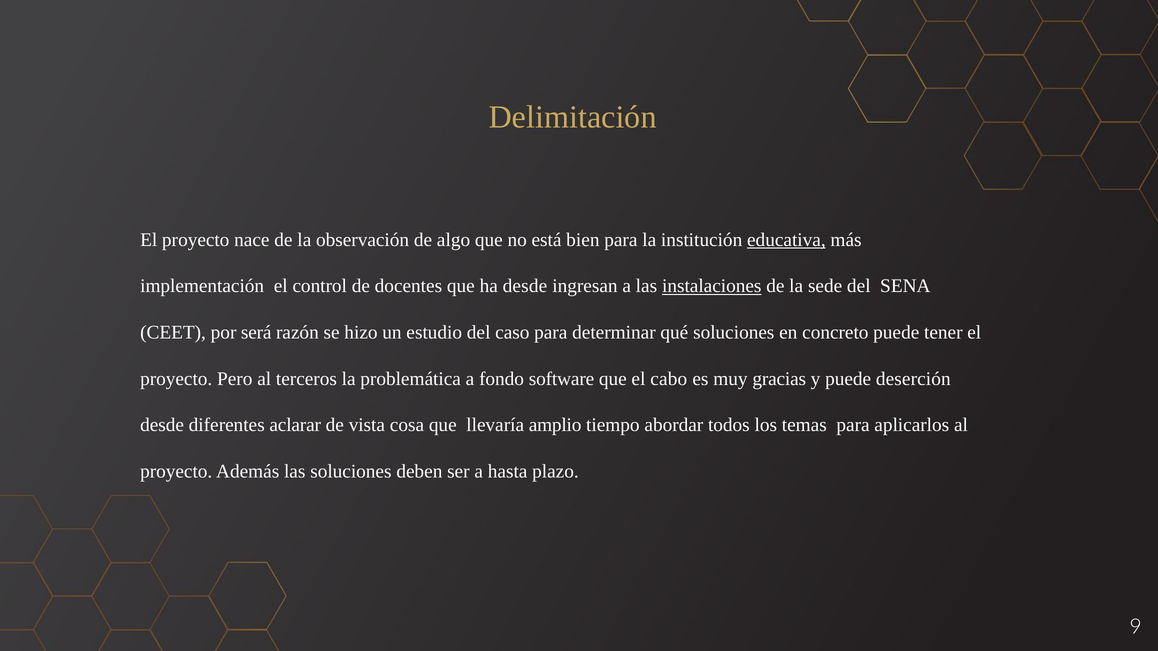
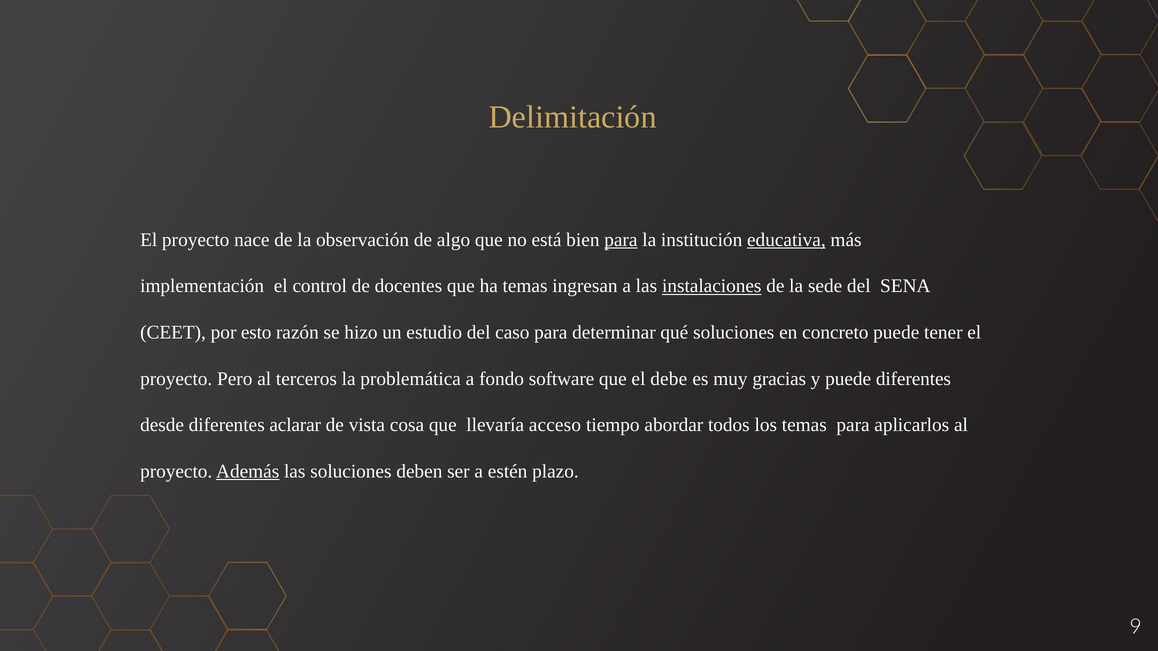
para underline: none -> present (621, 240)
ha desde: desde -> temas (525, 286)
será: será -> esto (256, 333)
cabo: cabo -> debe (669, 379)
puede deserción: deserción -> diferentes (913, 379)
amplio: amplio -> acceso (555, 425)
Además underline: none -> present (248, 472)
hasta: hasta -> estén (508, 472)
